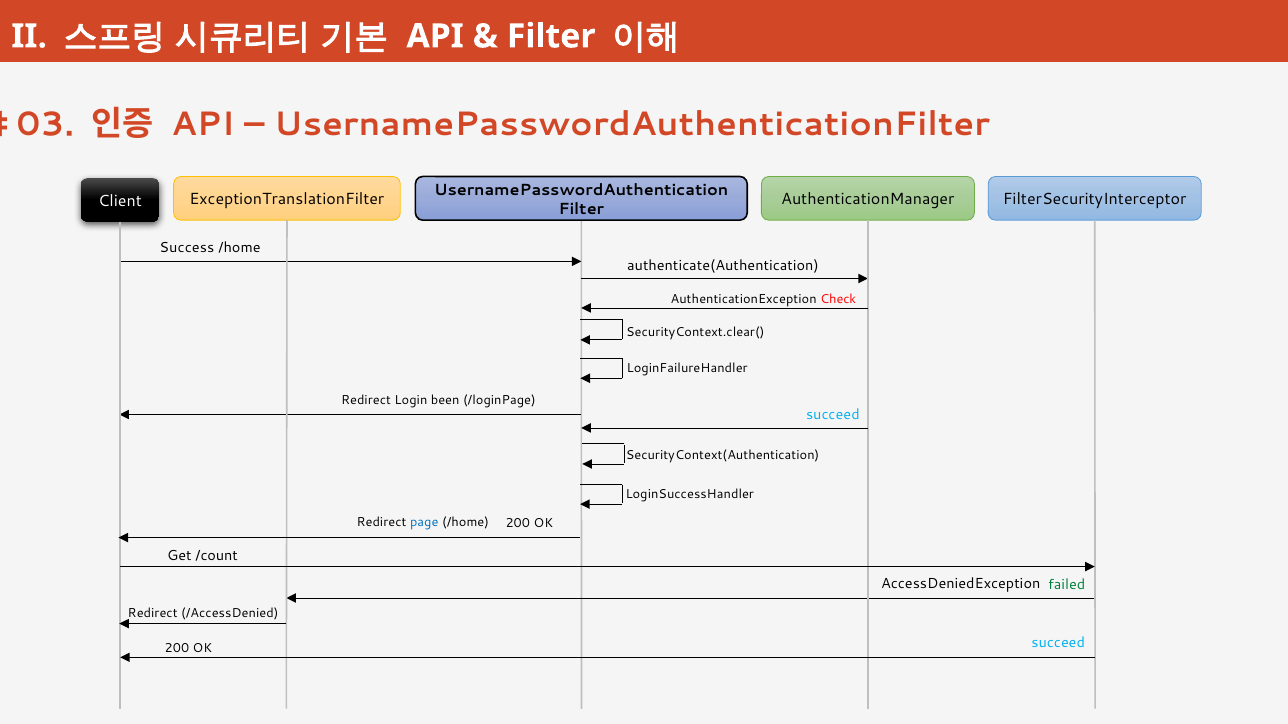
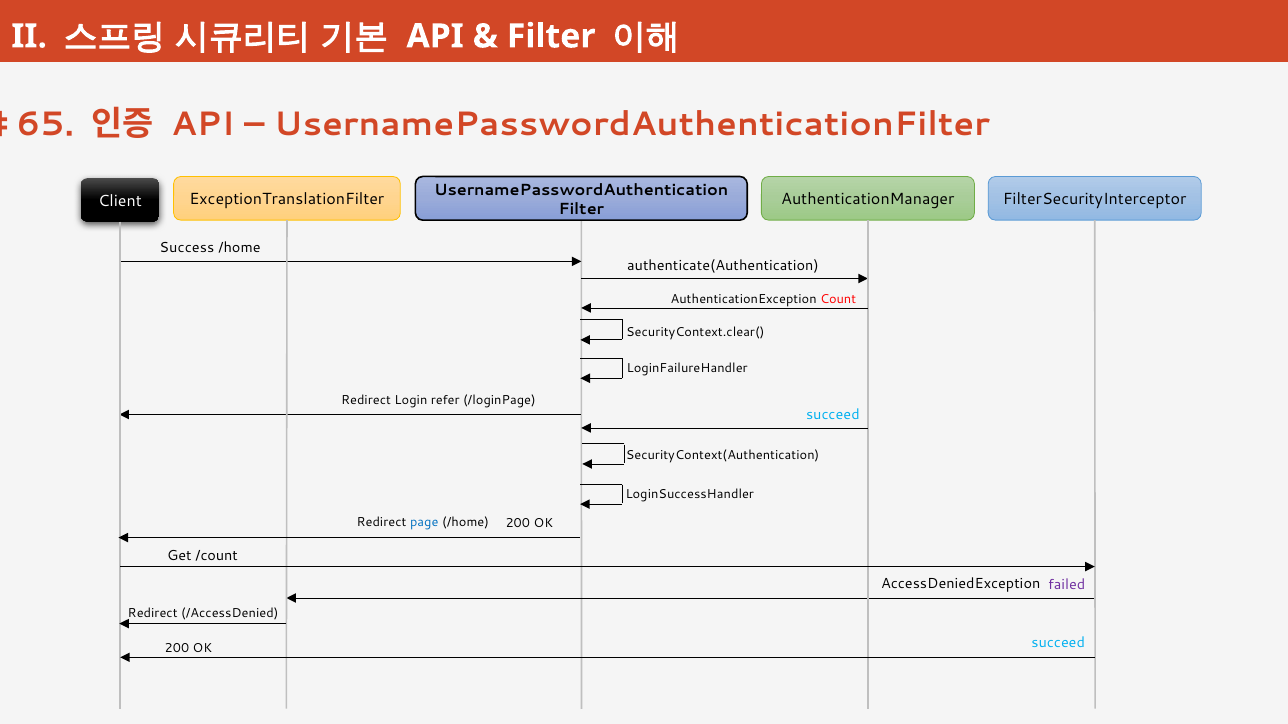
03: 03 -> 65 (45, 125)
Check: Check -> Count (838, 299)
been: been -> refer (445, 400)
failed colour: green -> purple (1067, 585)
